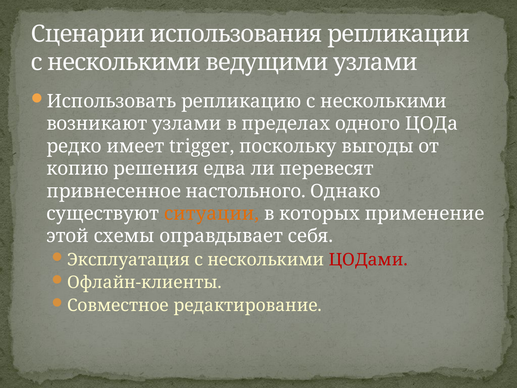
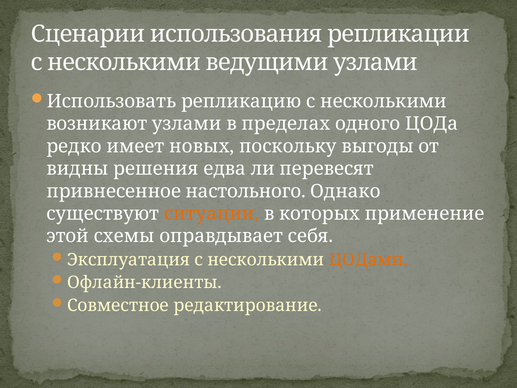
trigger: trigger -> новых (202, 146)
копию: копию -> видны (77, 169)
ЦОДами colour: red -> orange (368, 260)
